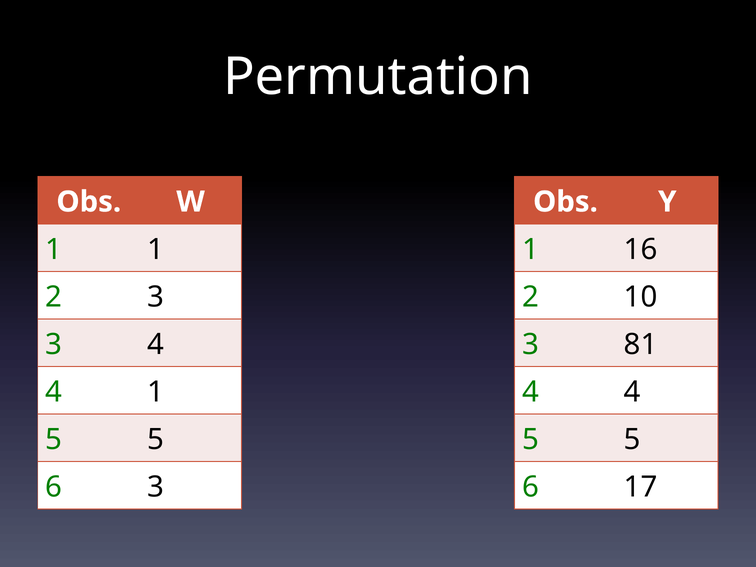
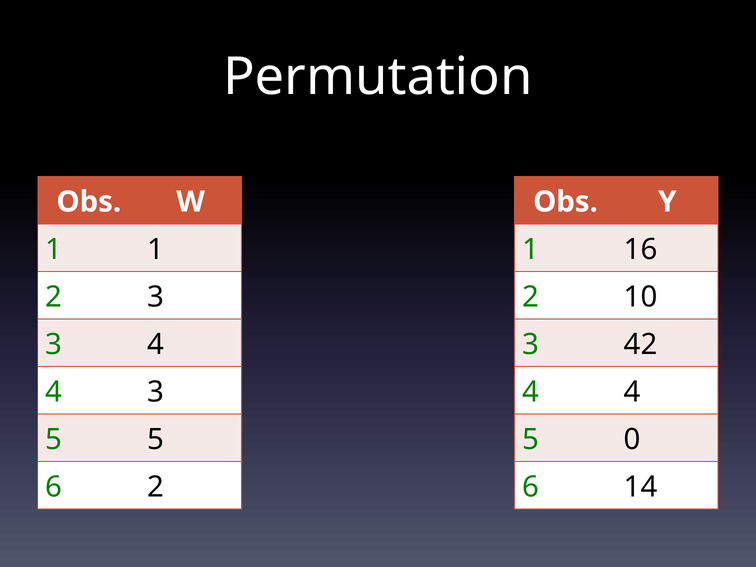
81: 81 -> 42 (641, 344)
4 1: 1 -> 3 (156, 392)
5: 5 -> 0 (632, 440)
6 3: 3 -> 2 (156, 487)
17: 17 -> 14 (641, 487)
